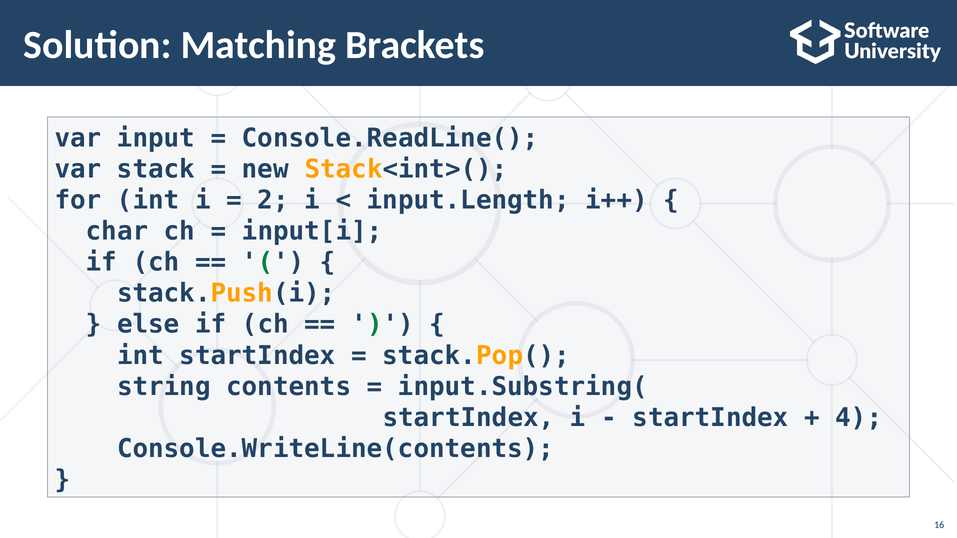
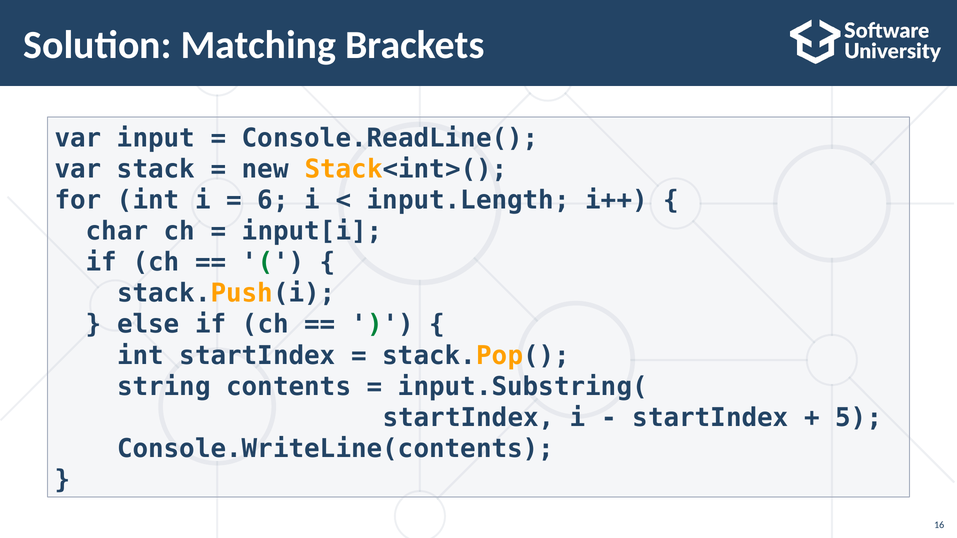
2: 2 -> 6 (273, 200)
4: 4 -> 5 (859, 418)
